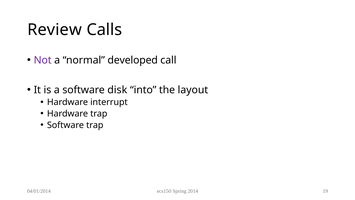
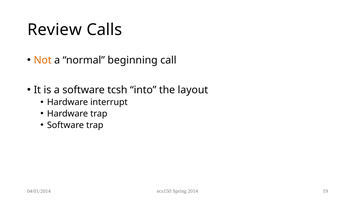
Not colour: purple -> orange (43, 60)
developed: developed -> beginning (133, 60)
disk: disk -> tcsh (117, 90)
